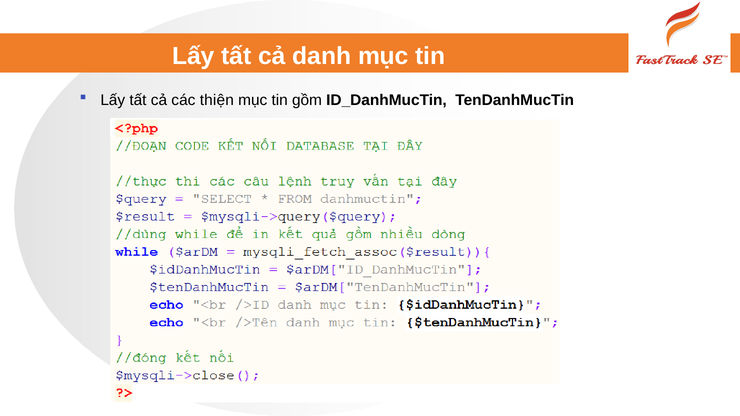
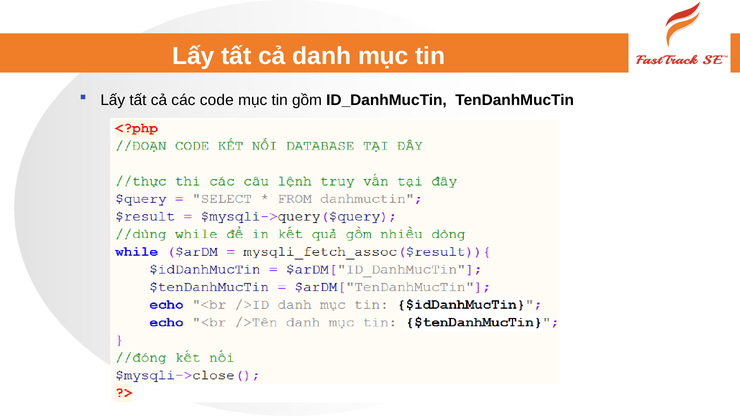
thiện: thiện -> code (217, 100)
